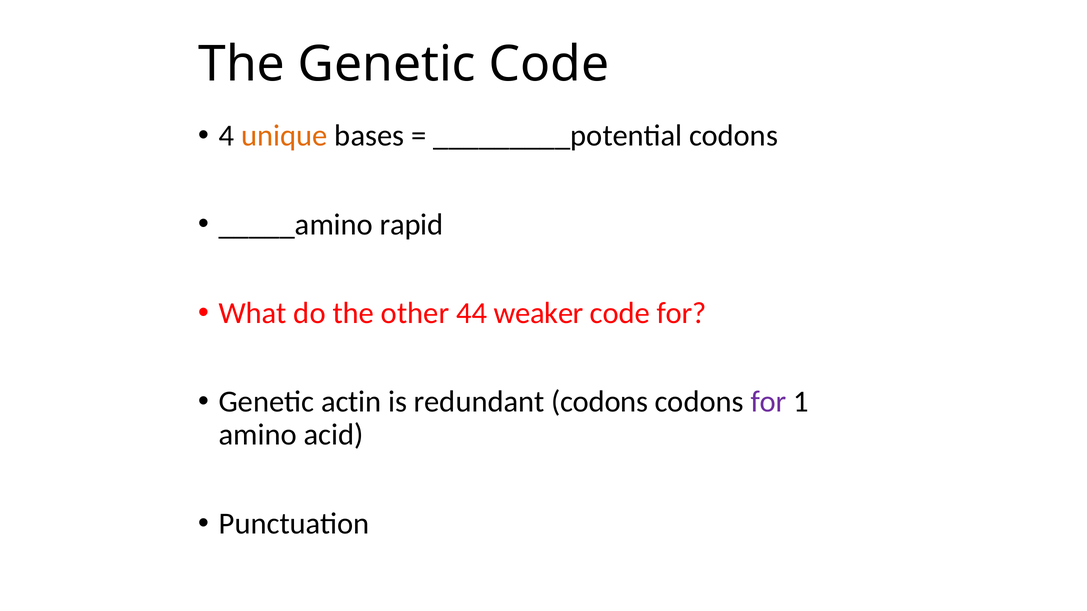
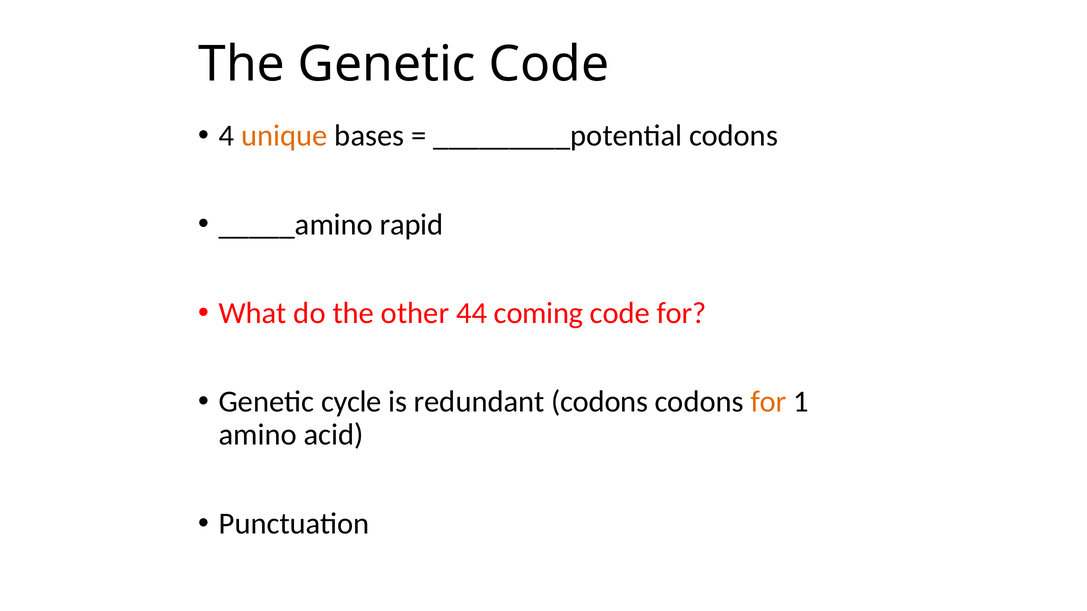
weaker: weaker -> coming (539, 313)
actin: actin -> cycle (351, 402)
for colour: purple -> orange (769, 402)
